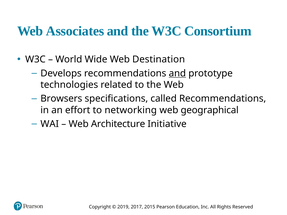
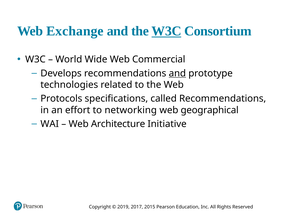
Associates: Associates -> Exchange (75, 31)
W3C underline: none -> present (167, 31)
Destination: Destination -> Commercial (159, 60)
Browsers: Browsers -> Protocols (61, 99)
